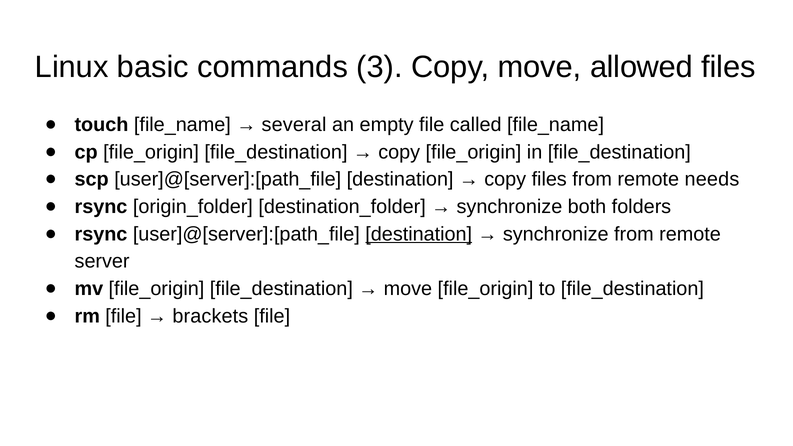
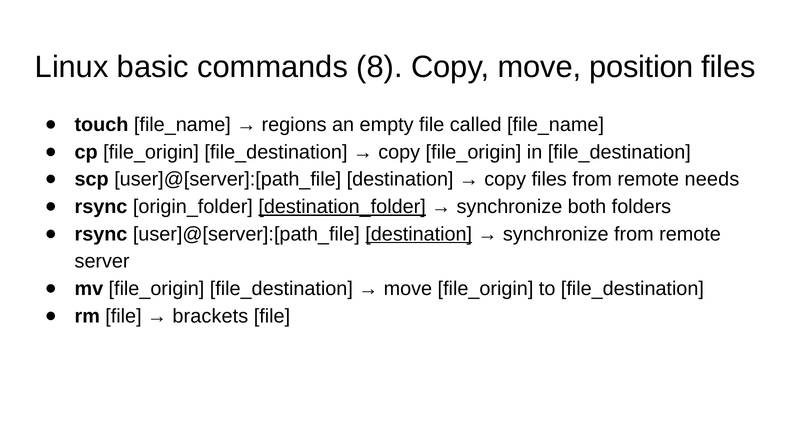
3: 3 -> 8 (379, 67)
allowed: allowed -> position (641, 67)
several: several -> regions (294, 125)
destination_folder underline: none -> present (342, 207)
